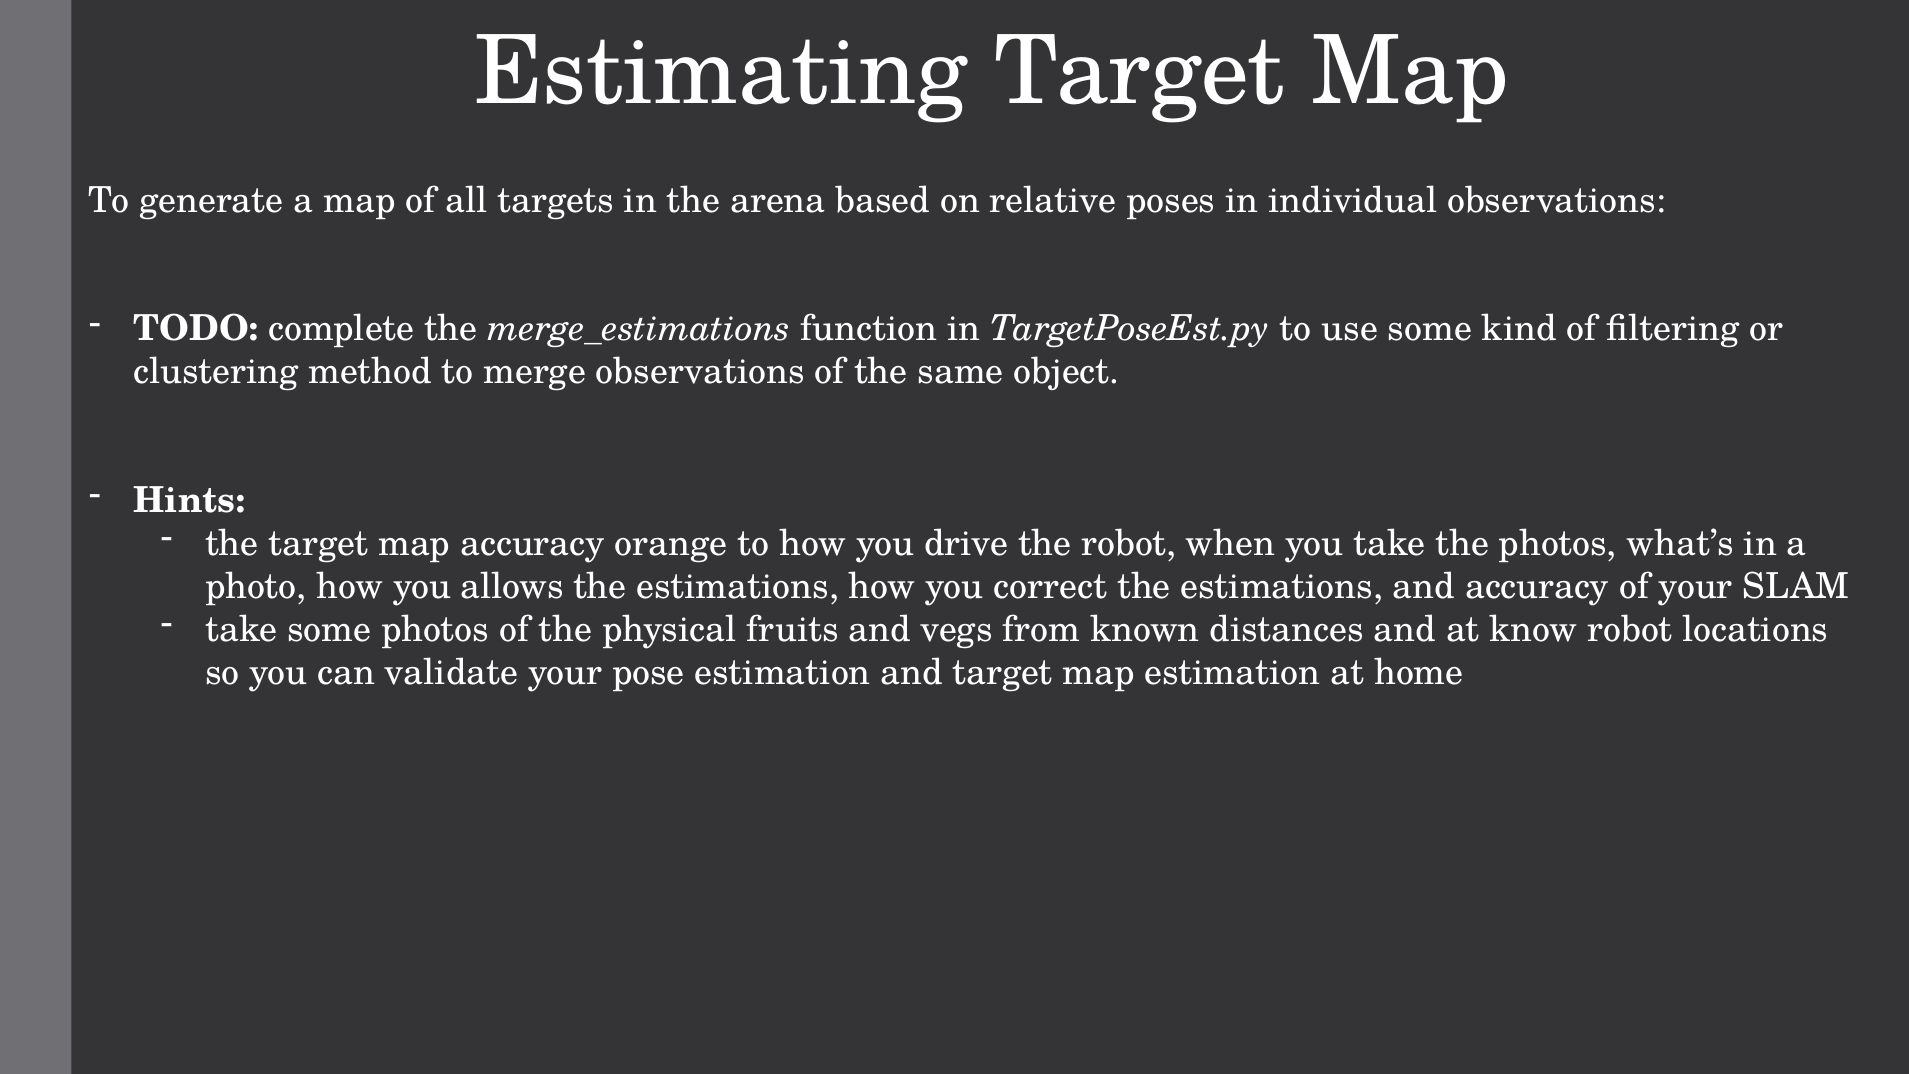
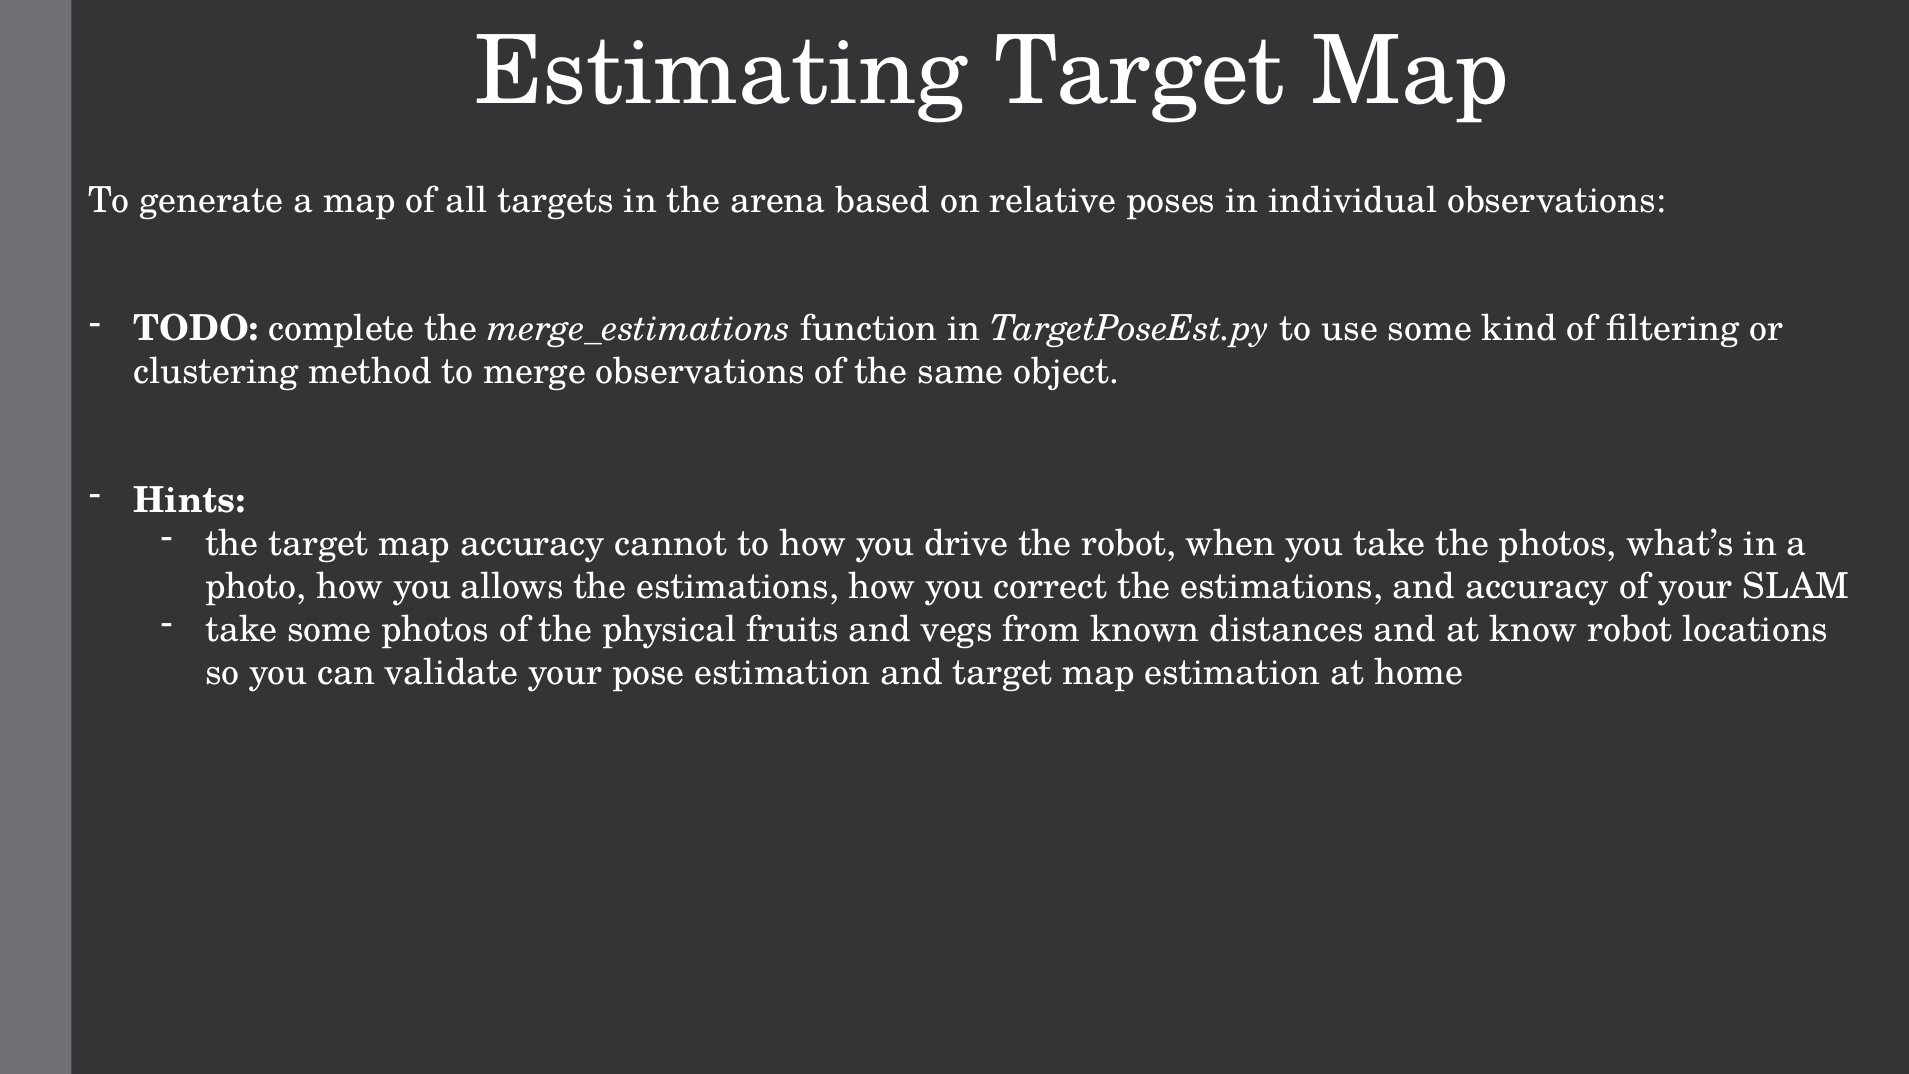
orange: orange -> cannot (671, 544)
